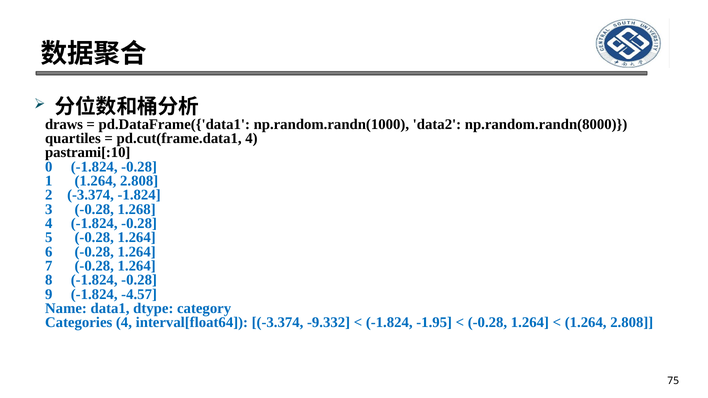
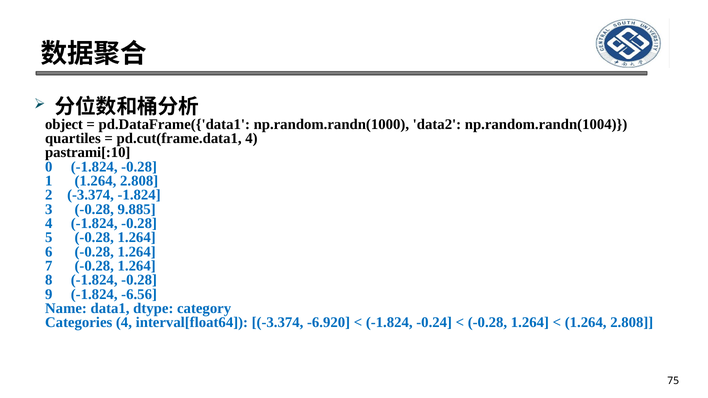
draws: draws -> object (64, 124)
np.random.randn(8000: np.random.randn(8000 -> np.random.randn(1004 (546, 124)
1.268: 1.268 -> 9.885 (137, 209)
-4.57: -4.57 -> -6.56 (139, 294)
-9.332: -9.332 -> -6.920 (329, 323)
-1.95: -1.95 -> -0.24 (434, 323)
